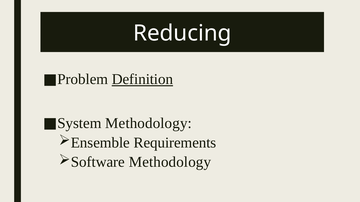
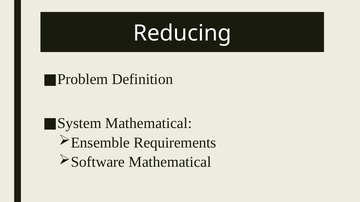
Definition underline: present -> none (142, 79)
Methodology: Methodology -> Mathematical (149, 123)
Software Methodology: Methodology -> Mathematical (170, 162)
